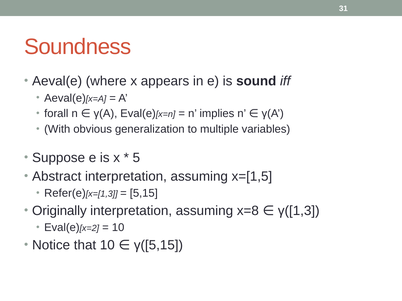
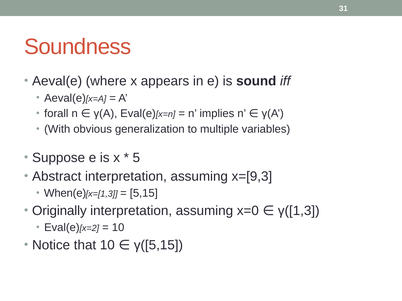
x=[1,5: x=[1,5 -> x=[9,3 (252, 177)
Refer(e: Refer(e -> When(e (65, 194)
x=8: x=8 -> x=0 (248, 211)
